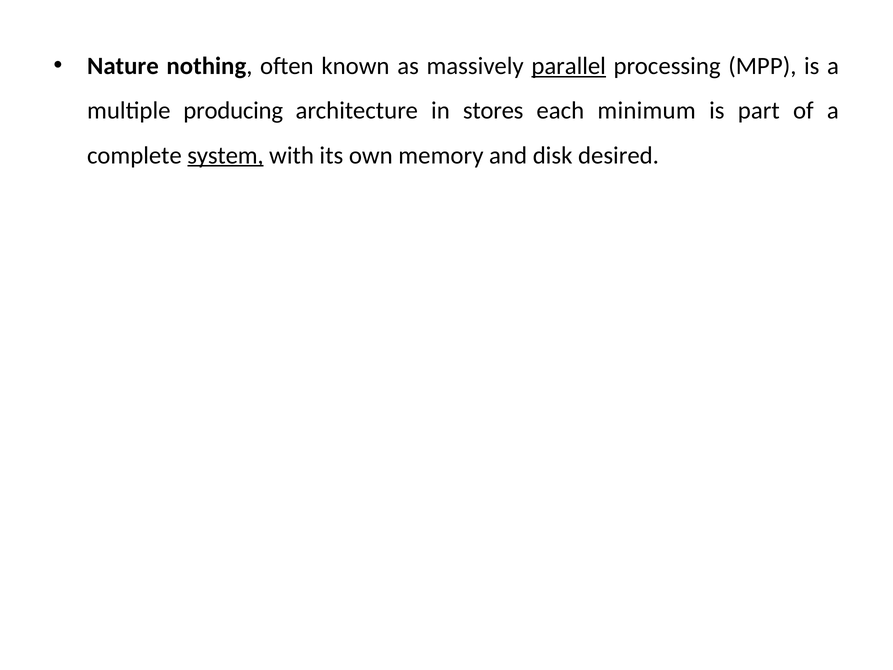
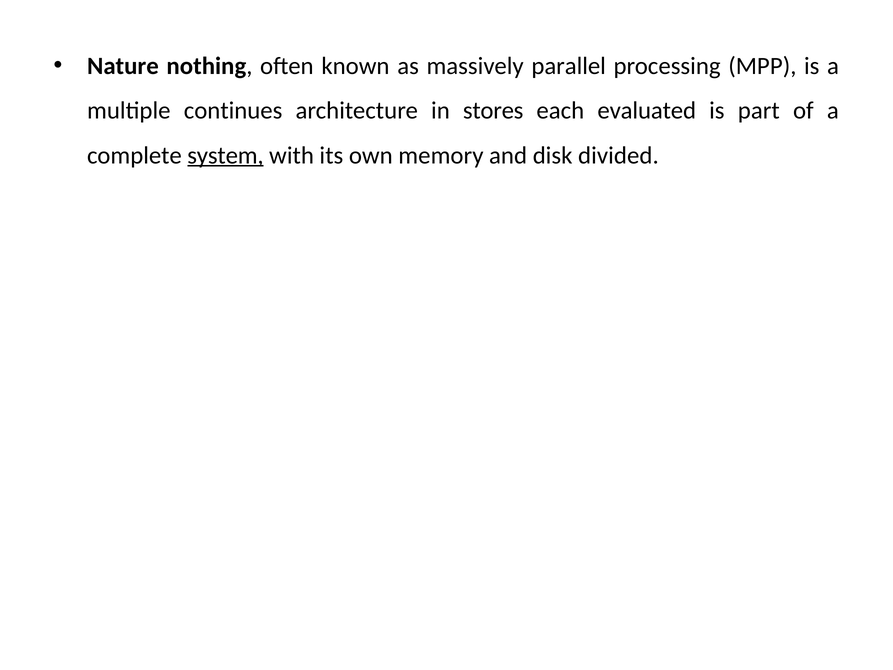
parallel underline: present -> none (569, 66)
producing: producing -> continues (233, 111)
minimum: minimum -> evaluated (647, 111)
desired: desired -> divided (618, 155)
